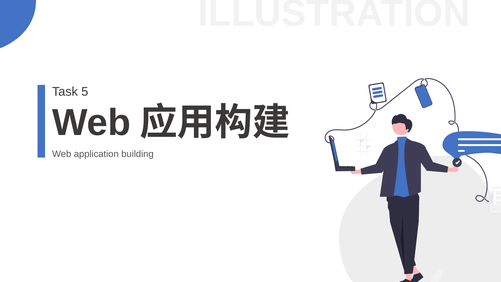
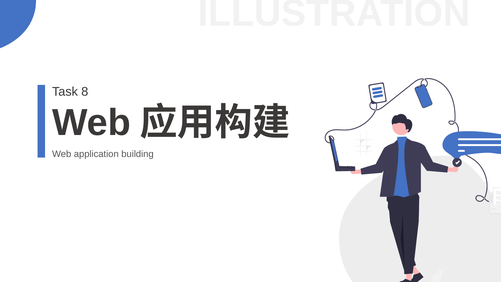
5: 5 -> 8 (85, 92)
